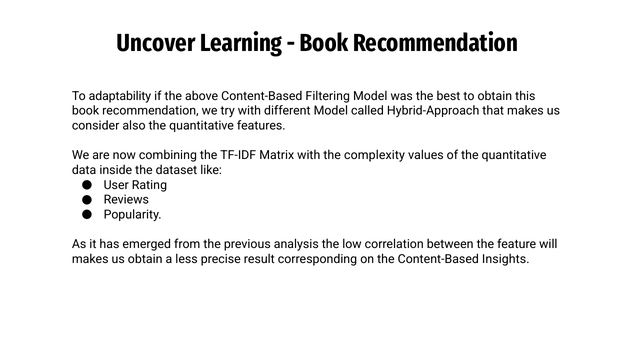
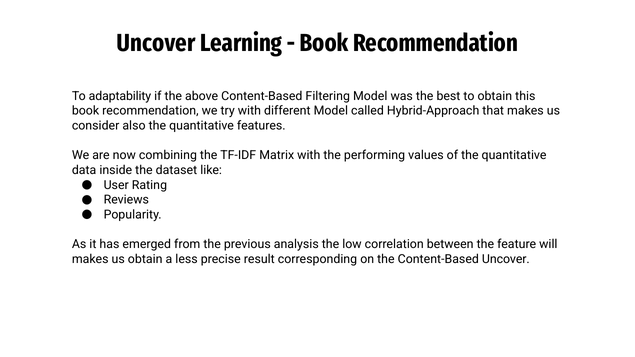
complexity: complexity -> performing (375, 155)
Content-Based Insights: Insights -> Uncover (506, 259)
